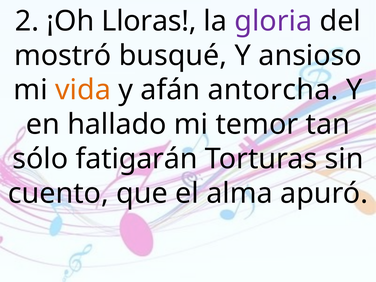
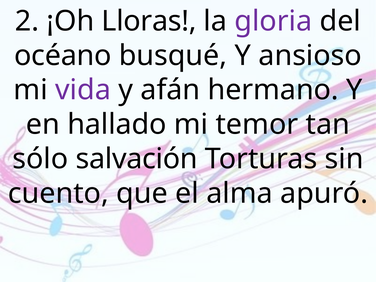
mostró: mostró -> océano (63, 56)
vida colour: orange -> purple (83, 90)
antorcha: antorcha -> hermano (273, 90)
fatigarán: fatigarán -> salvación (137, 159)
